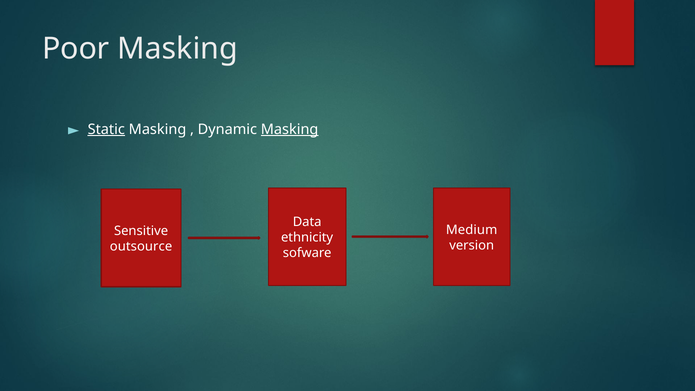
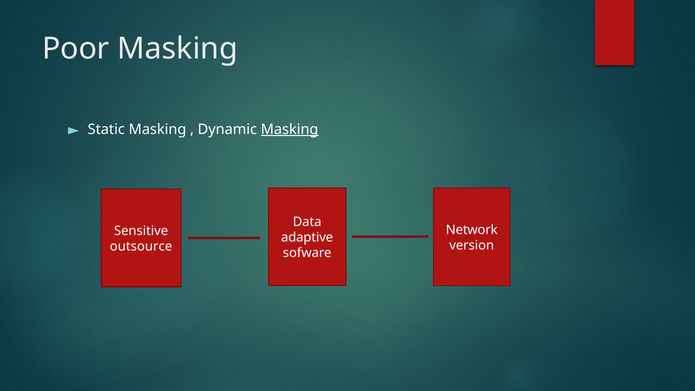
Static underline: present -> none (106, 129)
Medium: Medium -> Network (472, 230)
ethnicity: ethnicity -> adaptive (307, 238)
